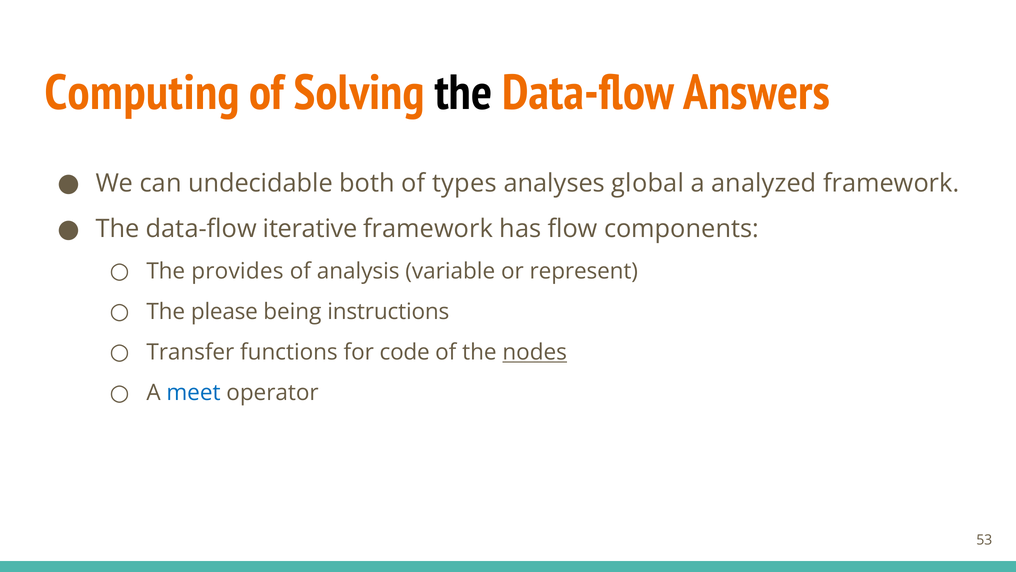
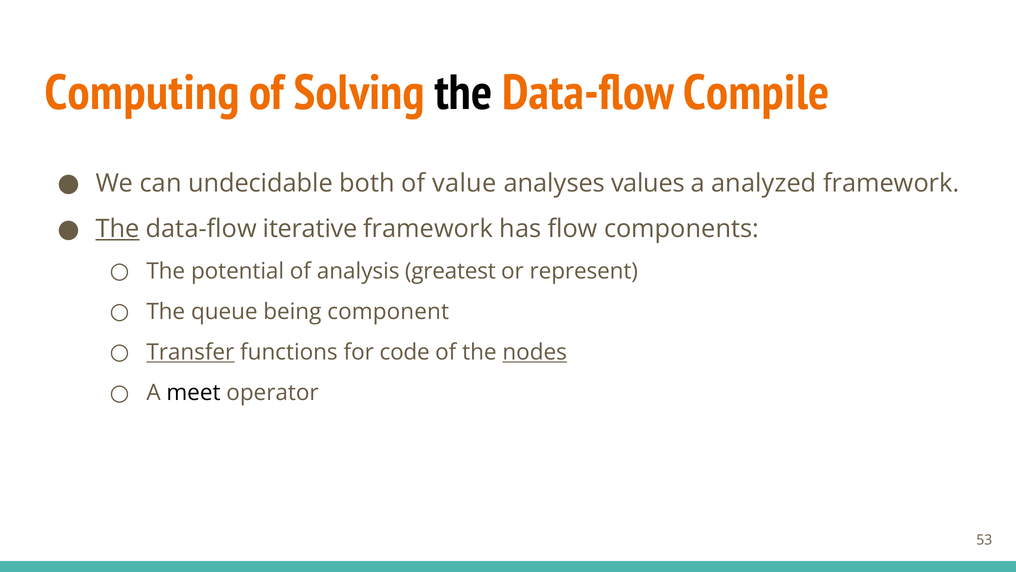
Answers: Answers -> Compile (756, 93)
types: types -> value (464, 183)
global: global -> values (648, 183)
The underline: none -> present (117, 229)
provides: provides -> potential (238, 271)
variable: variable -> greatest (450, 271)
please: please -> queue (224, 311)
instructions: instructions -> component (388, 311)
Transfer underline: none -> present (190, 352)
meet colour: blue -> black (193, 393)
